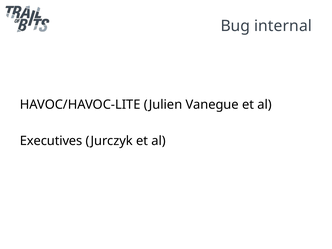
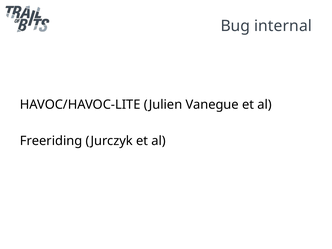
Executives: Executives -> Freeriding (51, 141)
